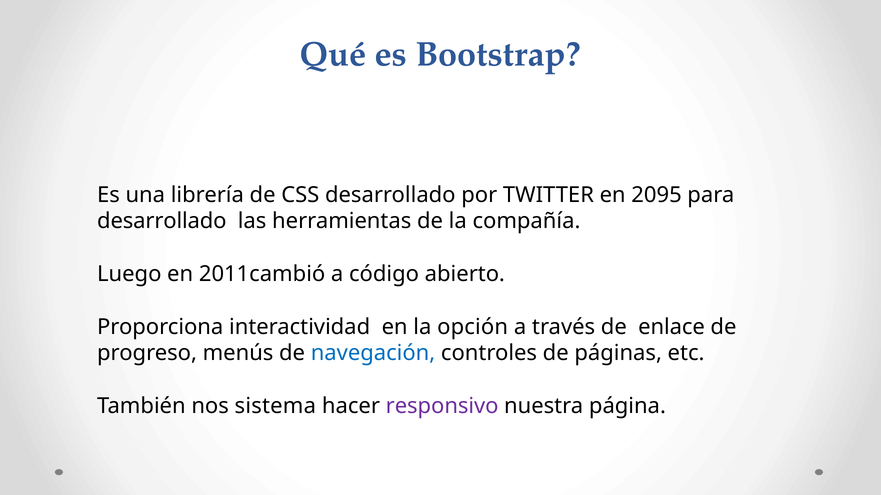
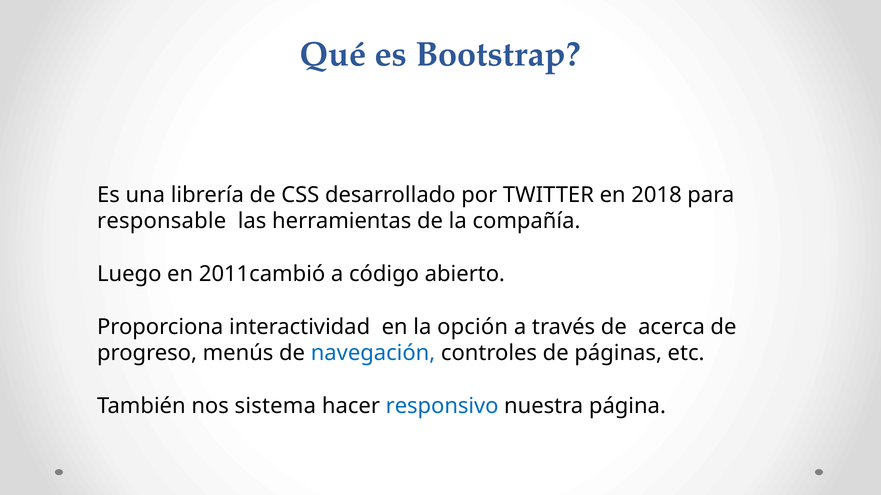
2095: 2095 -> 2018 (657, 195)
desarrollado: desarrollado -> responsable (162, 221)
enlace: enlace -> acerca (672, 327)
responsivo colour: purple -> blue (442, 406)
